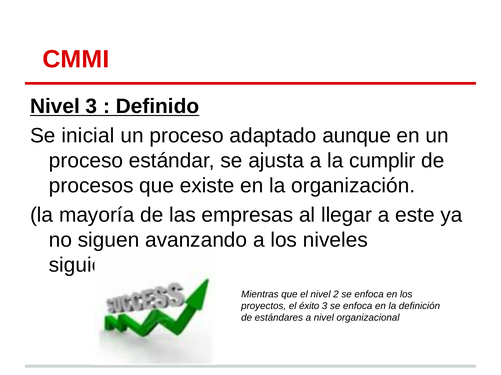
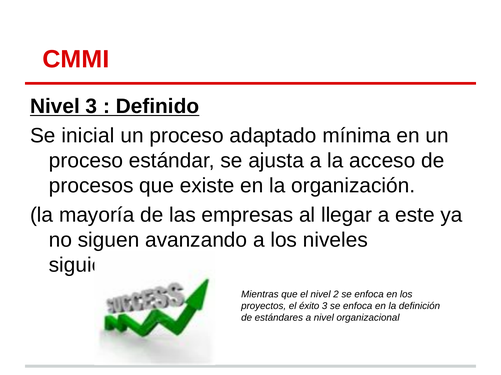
aunque: aunque -> mínima (357, 136)
cumplir: cumplir -> acceso (382, 161)
